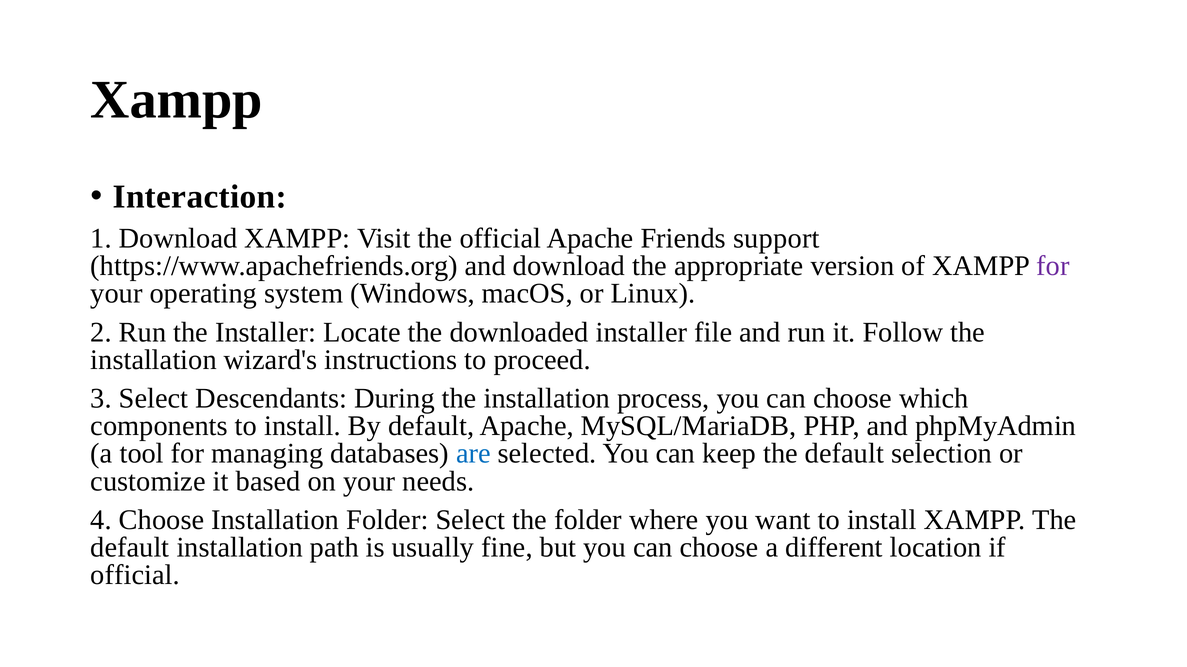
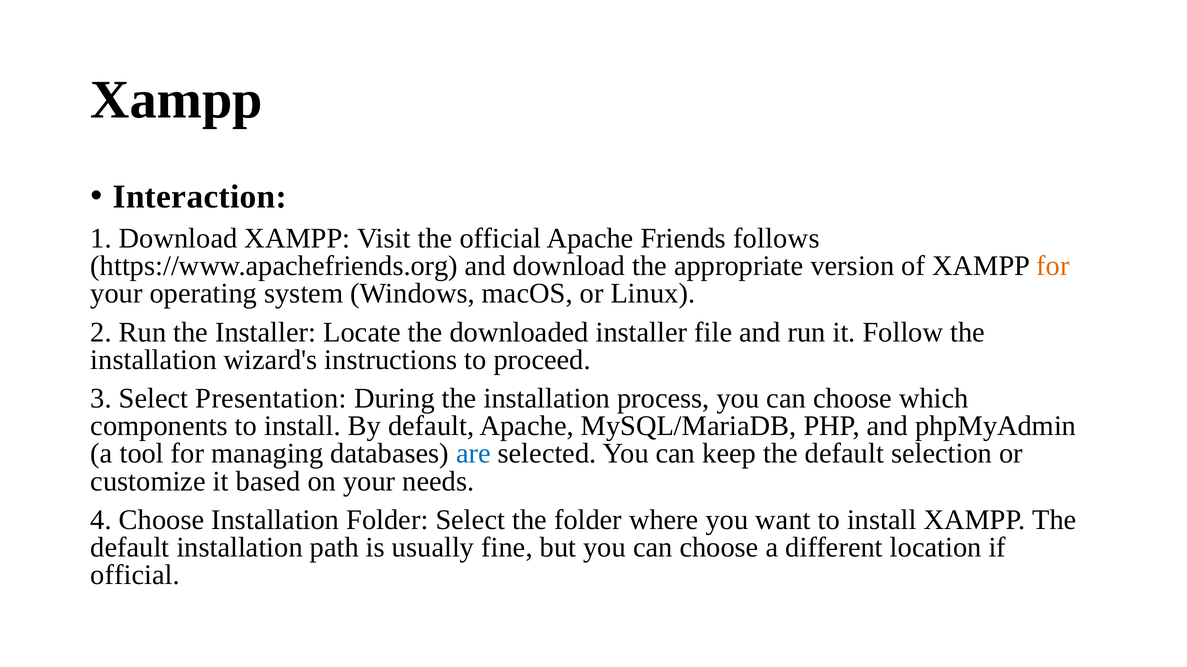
support: support -> follows (776, 239)
for colour: purple -> orange (1053, 266)
Descendants: Descendants -> Presentation (271, 399)
